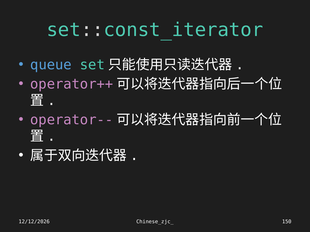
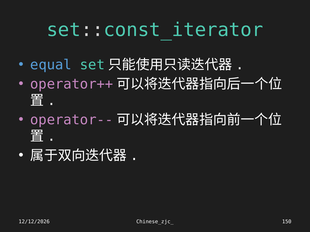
queue: queue -> equal (51, 65)
